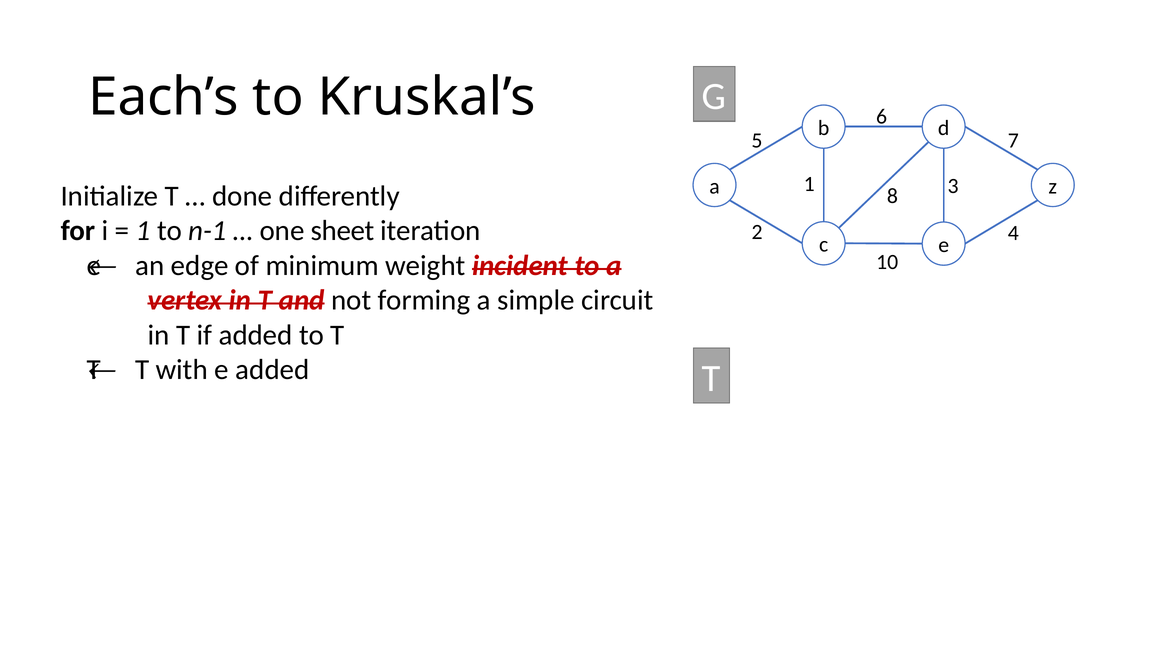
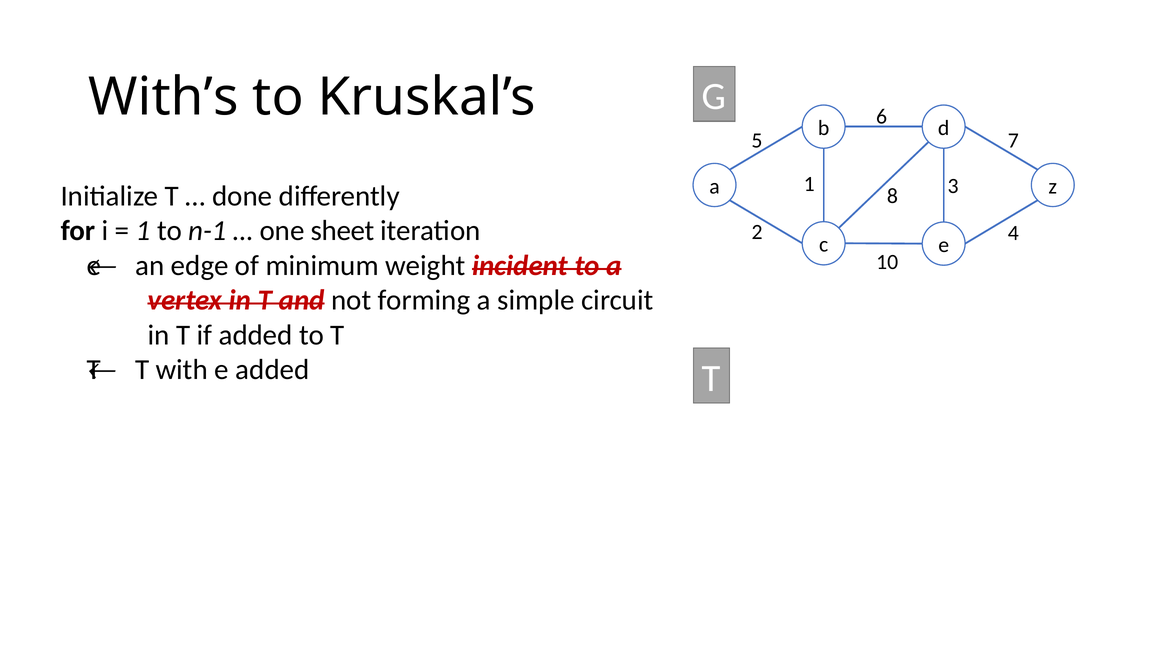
Each’s: Each’s -> With’s (163, 97)
